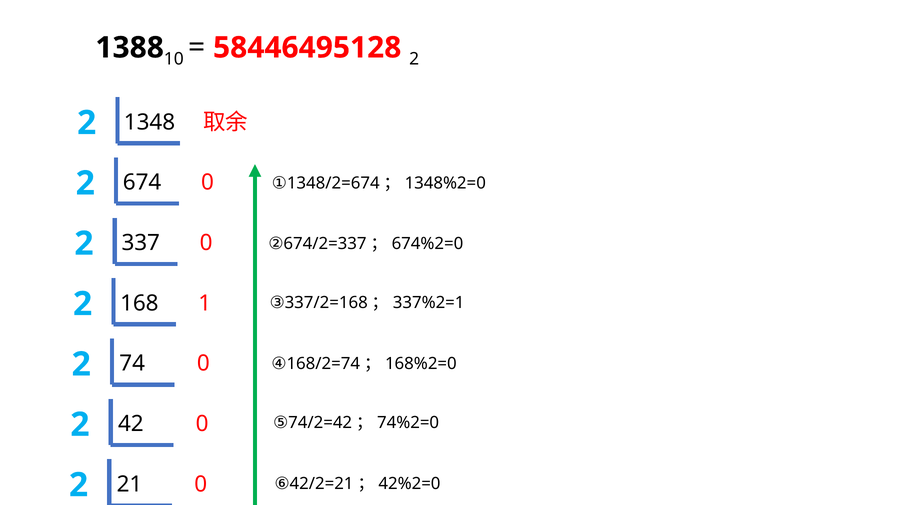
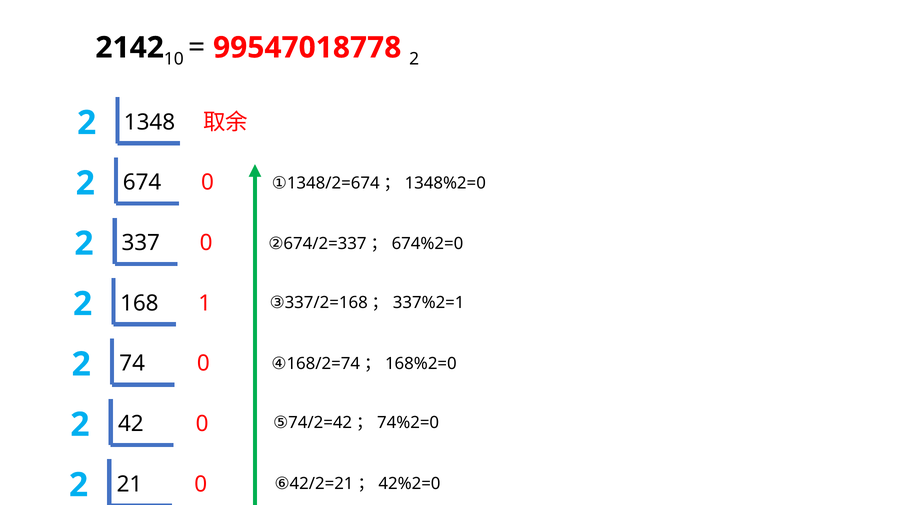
1388: 1388 -> 2142 (130, 48)
58446495128: 58446495128 -> 99547018778 (307, 48)
